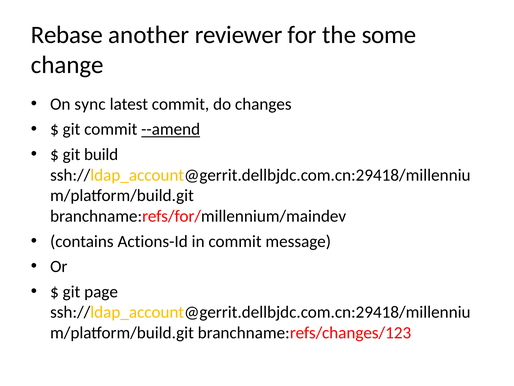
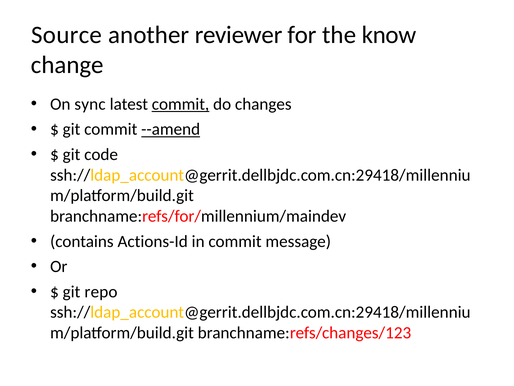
Rebase: Rebase -> Source (67, 35)
some: some -> know (389, 35)
commit underline: none -> present (181, 104)
build: build -> code (101, 154)
page: page -> repo (101, 291)
